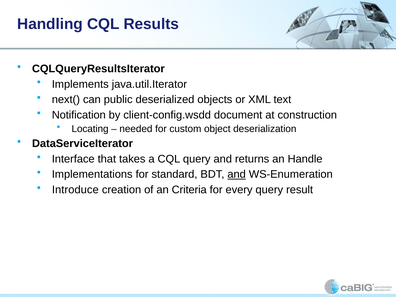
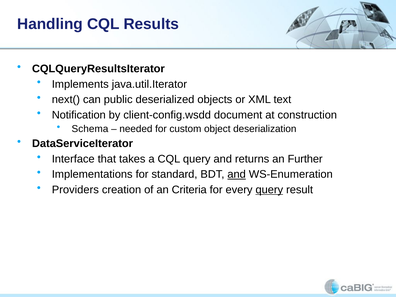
Locating: Locating -> Schema (90, 129)
Handle: Handle -> Further (305, 159)
Introduce: Introduce -> Providers (75, 190)
query underline: none -> present (269, 190)
